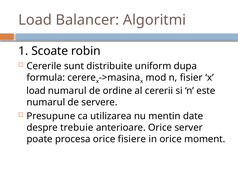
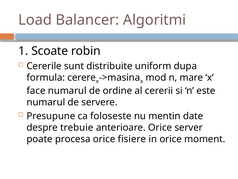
fisier: fisier -> mare (191, 77)
load: load -> face (36, 90)
utilizarea: utilizarea -> foloseste (111, 116)
